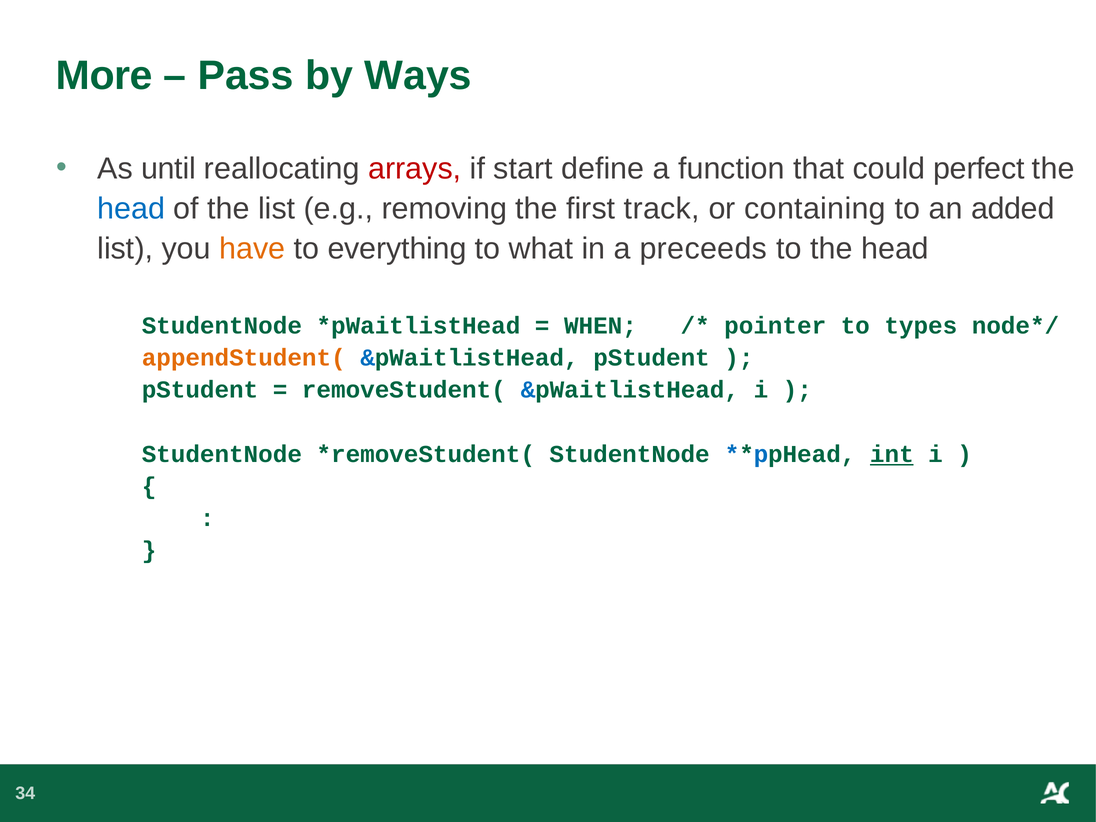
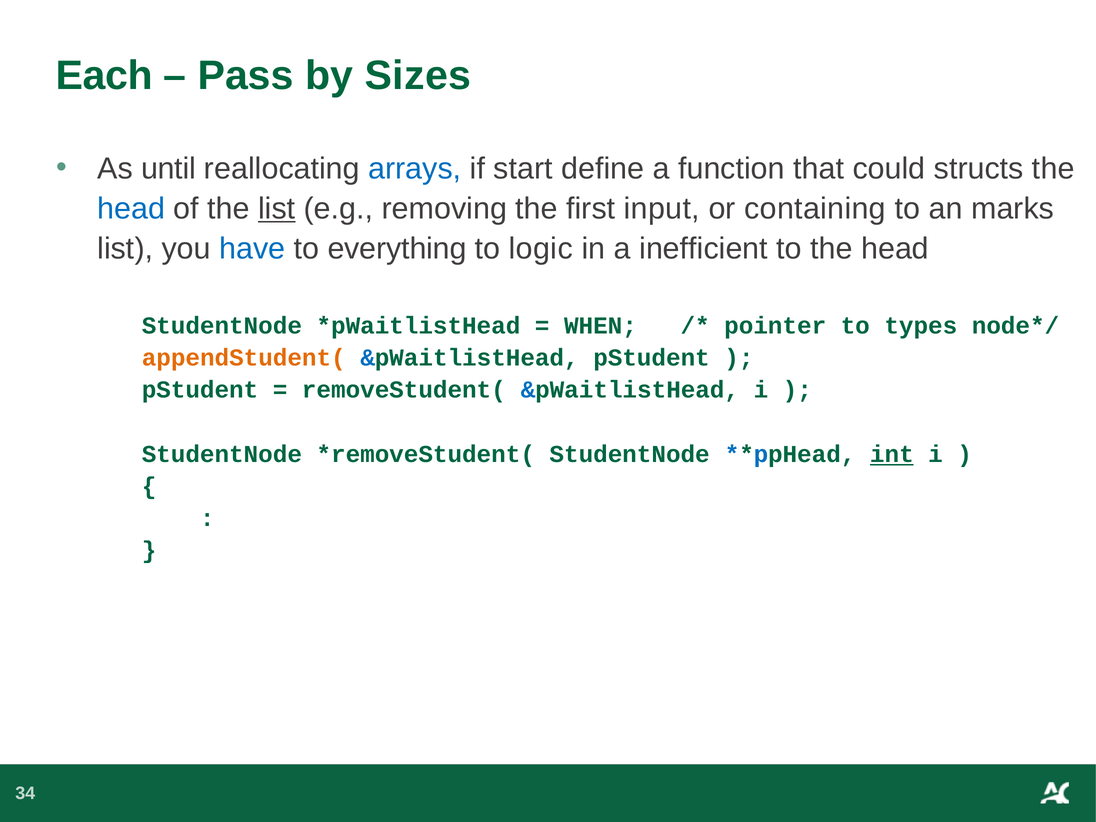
More: More -> Each (104, 76)
Ways: Ways -> Sizes (418, 76)
arrays colour: red -> blue (415, 169)
perfect: perfect -> structs (979, 169)
list underline: none -> present (277, 209)
track: track -> input (662, 209)
added: added -> marks (1013, 209)
have colour: orange -> blue (252, 249)
what: what -> logic (541, 249)
preceeds: preceeds -> inefficient (704, 249)
